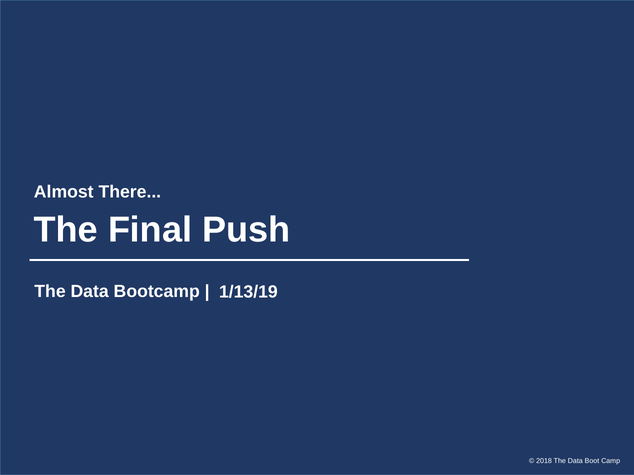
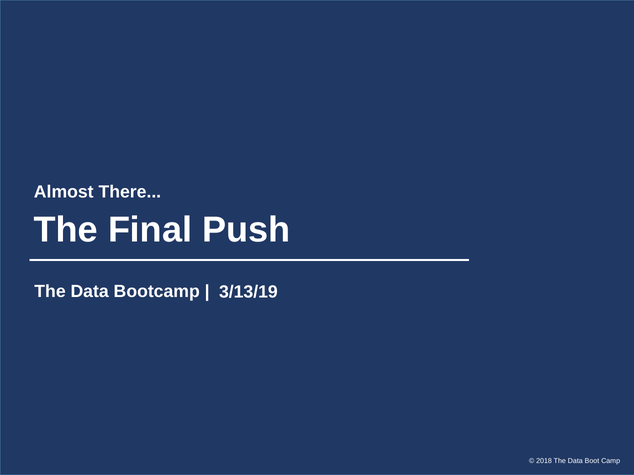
1/13/19: 1/13/19 -> 3/13/19 (248, 292)
